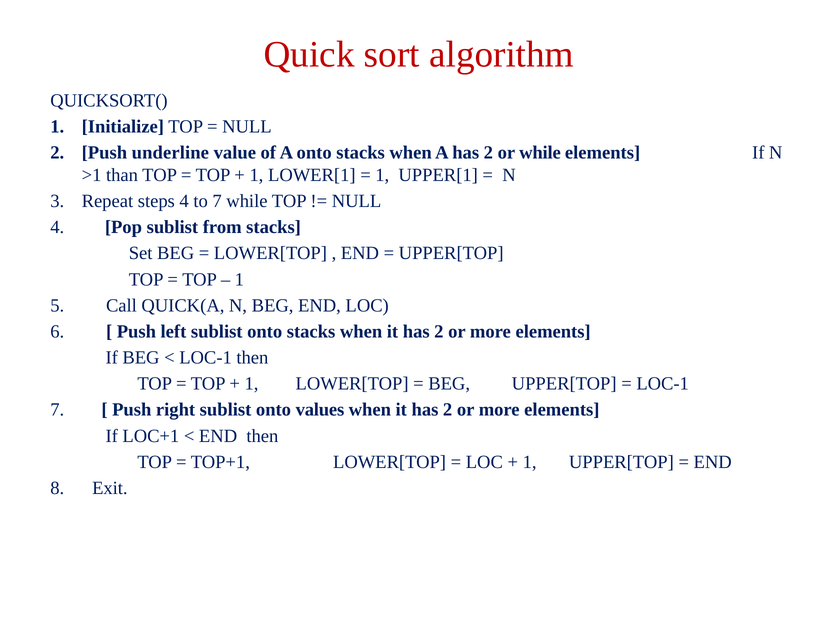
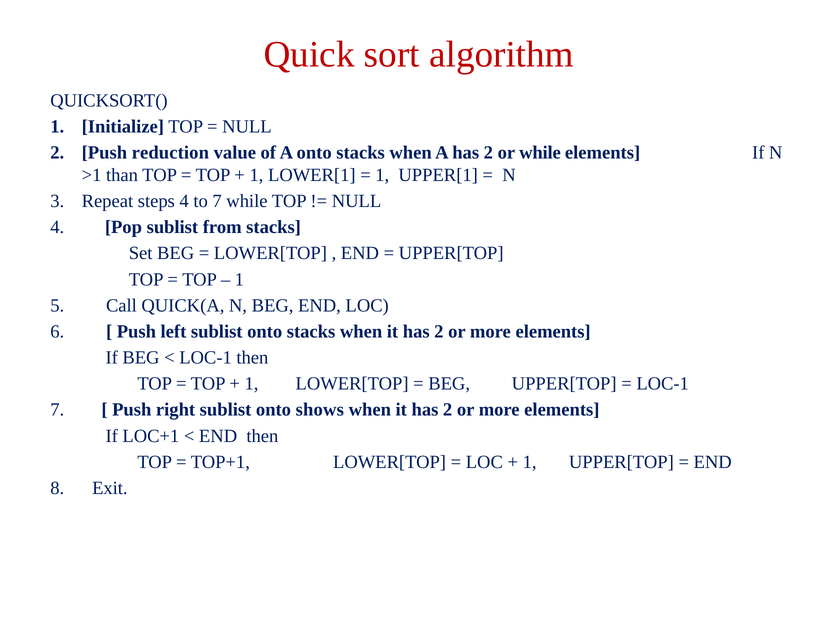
underline: underline -> reduction (170, 153)
values: values -> shows (320, 409)
